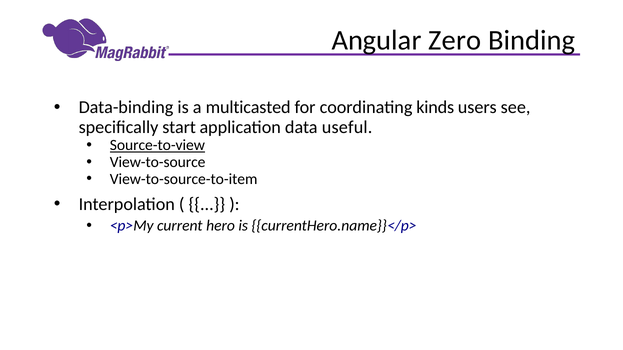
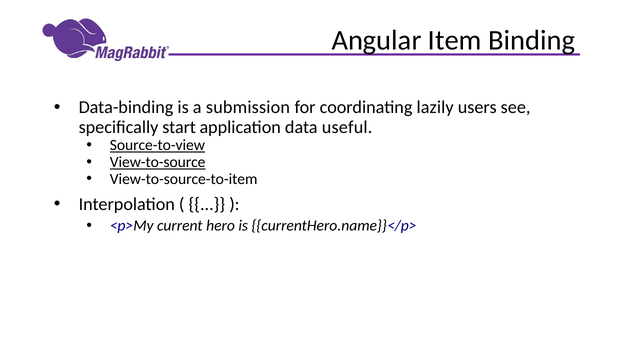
Zero: Zero -> Item (455, 40)
multicasted: multicasted -> submission (248, 108)
kinds: kinds -> lazily (435, 108)
View-to-source underline: none -> present (158, 162)
